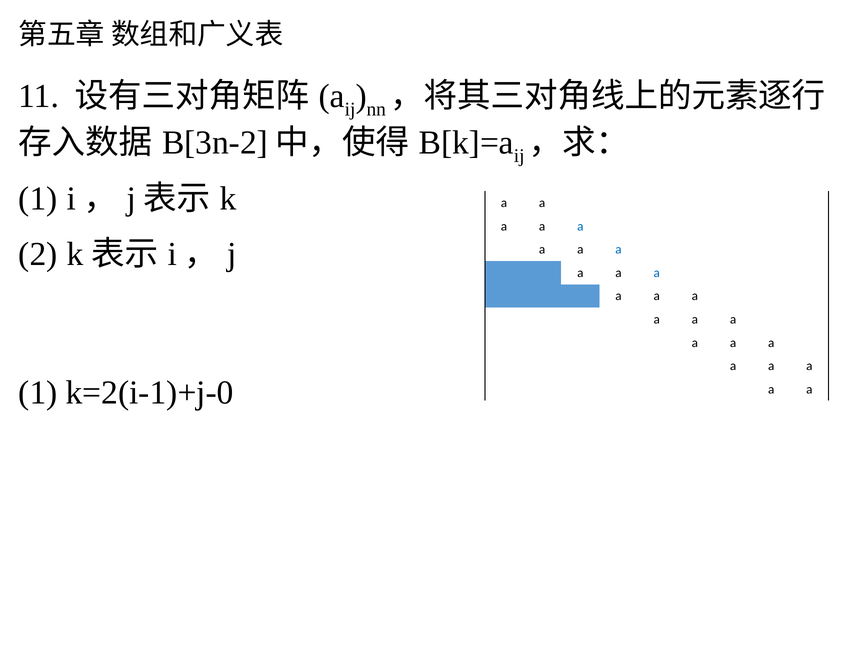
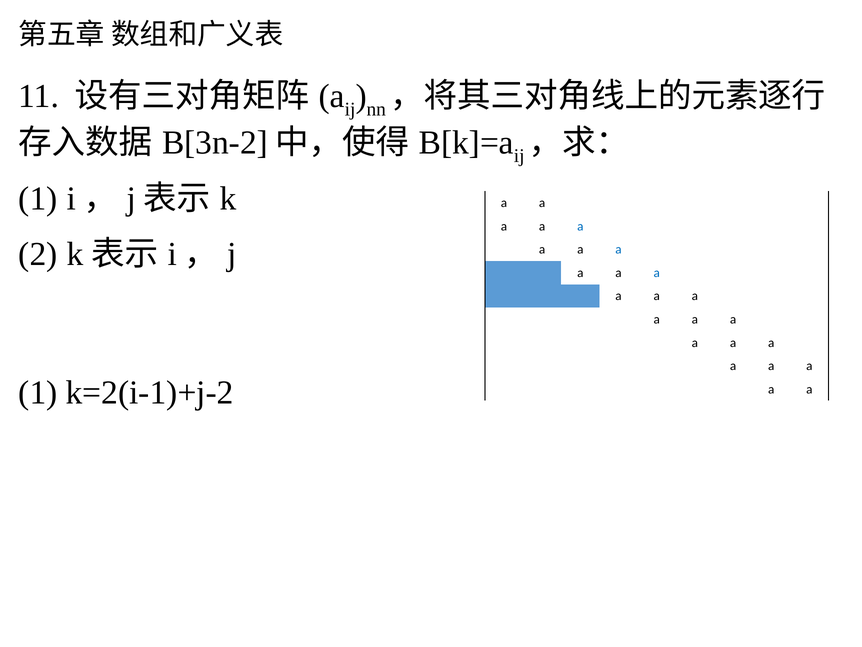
k=2(i-1)+j-0: k=2(i-1)+j-0 -> k=2(i-1)+j-2 (150, 392)
